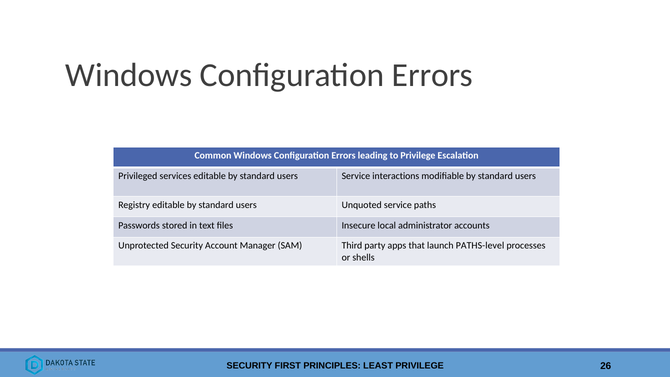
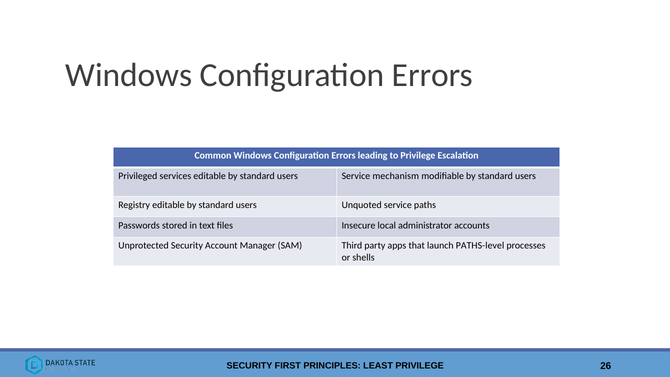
interactions: interactions -> mechanism (396, 176)
